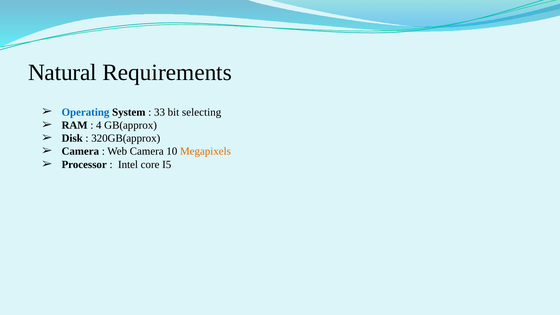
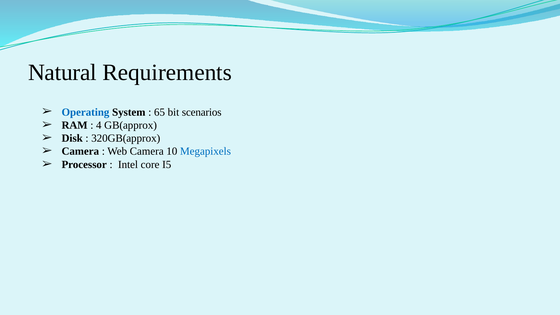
33: 33 -> 65 (160, 112)
selecting: selecting -> scenarios (202, 112)
Megapixels colour: orange -> blue (205, 151)
